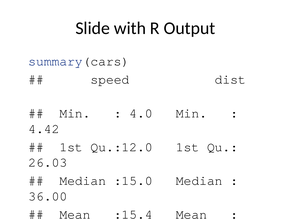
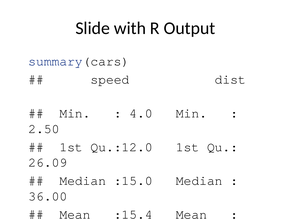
4.42: 4.42 -> 2.50 (44, 128)
26.03: 26.03 -> 26.09 (48, 162)
